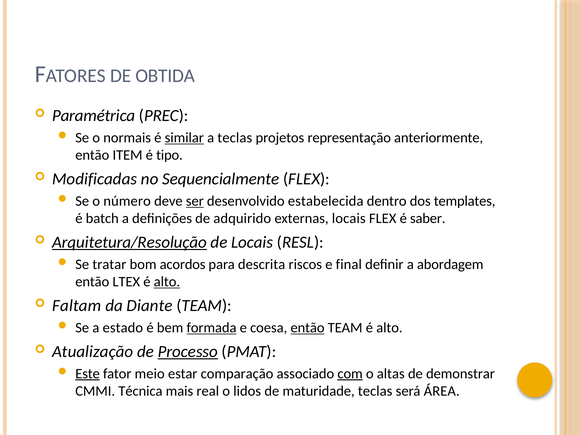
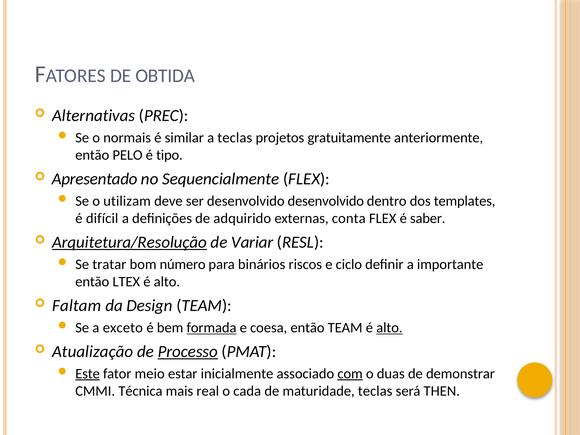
Paramétrica: Paramétrica -> Alternativas (94, 116)
similar underline: present -> none (184, 138)
representação: representação -> gratuitamente (349, 138)
ITEM: ITEM -> PELO (128, 155)
Modificadas: Modificadas -> Apresentado (95, 179)
número: número -> utilizam (127, 201)
ser underline: present -> none (195, 201)
desenvolvido estabelecida: estabelecida -> desenvolvido (326, 201)
batch: batch -> difícil (102, 218)
externas locais: locais -> conta (349, 218)
de Locais: Locais -> Variar (252, 242)
acordos: acordos -> número (183, 264)
descrita: descrita -> binários (262, 264)
final: final -> ciclo (349, 264)
abordagem: abordagem -> importante (450, 264)
alto underline: present -> none (167, 282)
Diante: Diante -> Design (150, 306)
estado: estado -> exceto (123, 328)
então underline: present -> none (308, 328)
alto underline: none -> present (389, 328)
comparação: comparação -> inicialmente (237, 374)
altas: altas -> duas (391, 374)
lidos: lidos -> cada (247, 391)
ÁREA: ÁREA -> THEN (442, 391)
